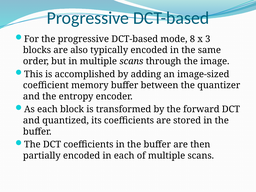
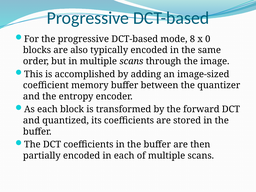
3: 3 -> 0 (208, 39)
